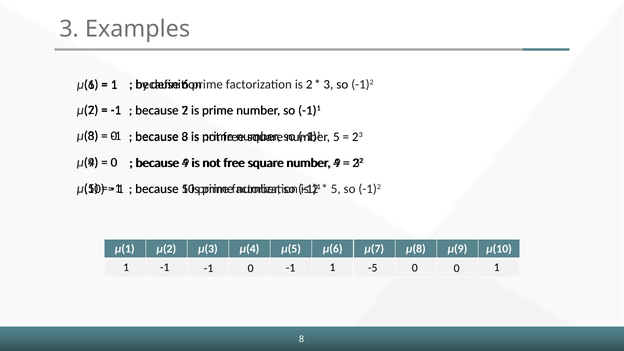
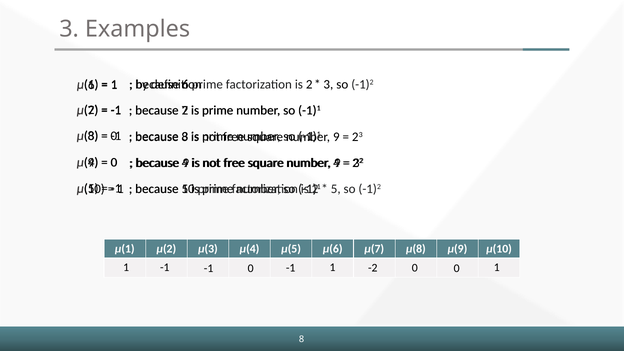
5: 5 -> 9 (336, 137)
-5: -5 -> -2 (373, 268)
